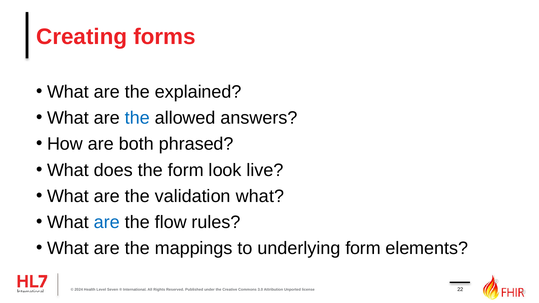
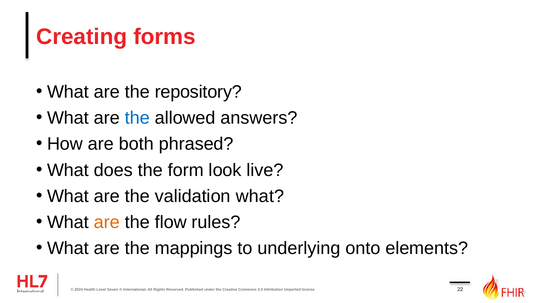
explained: explained -> repository (198, 92)
are colour: blue -> orange (107, 222)
underlying form: form -> onto (363, 248)
